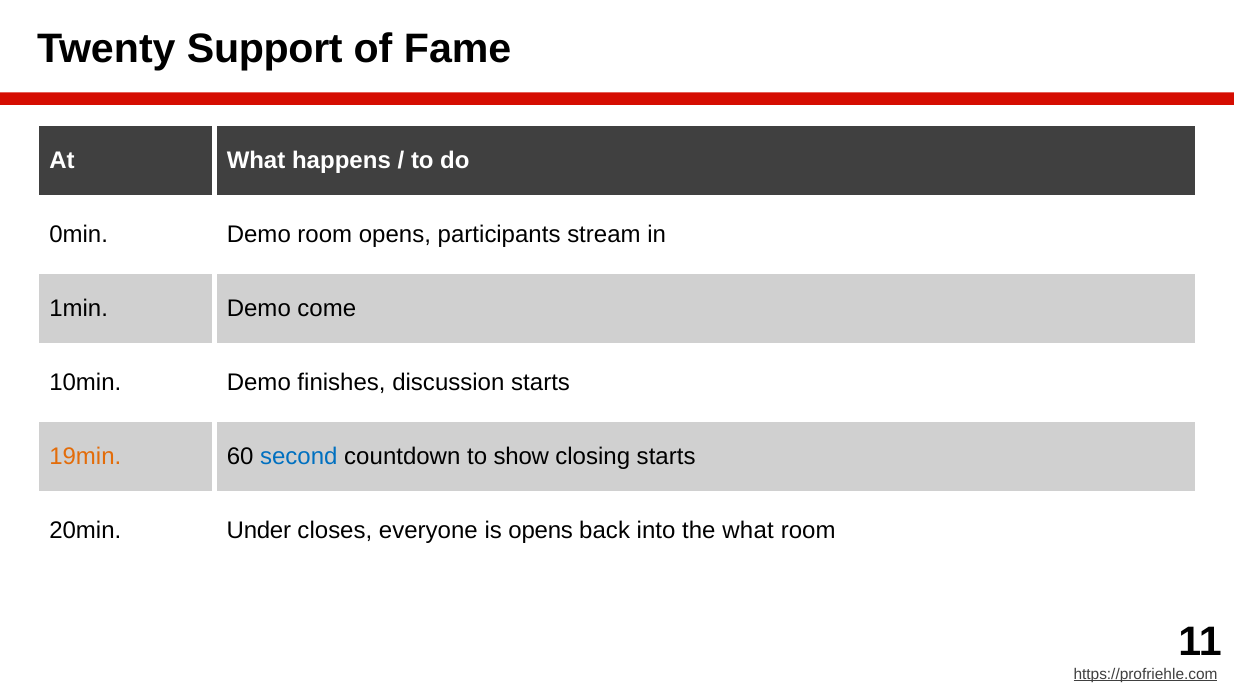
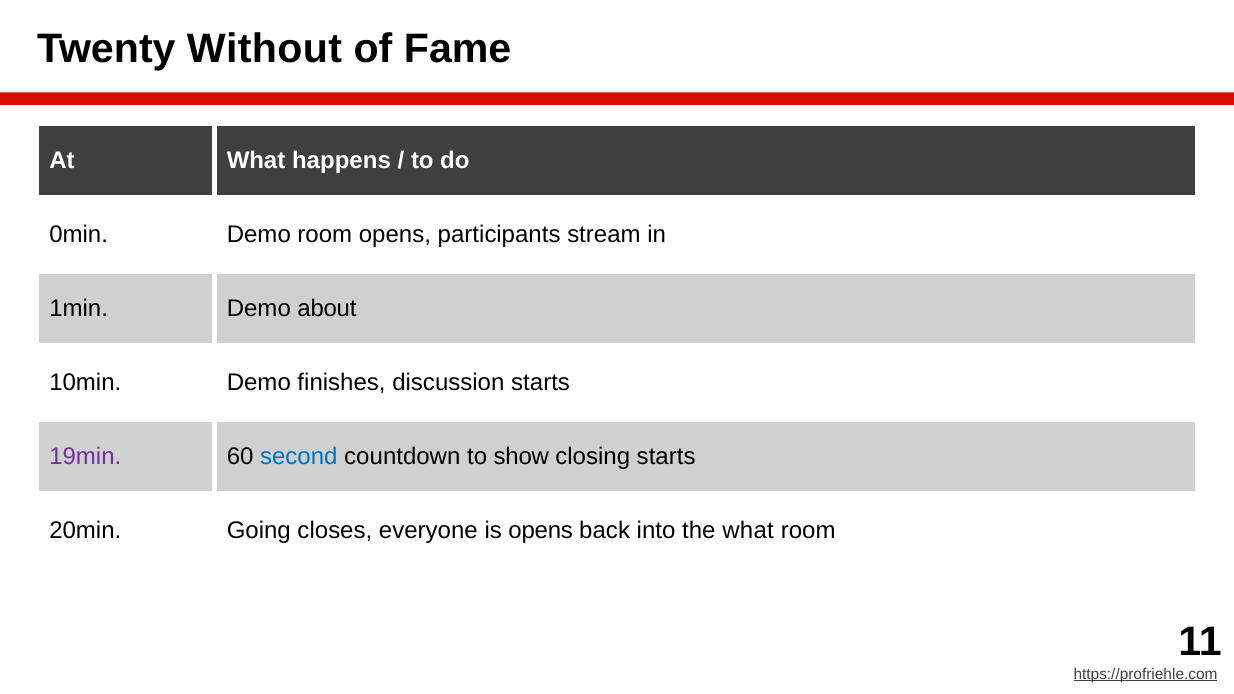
Support: Support -> Without (264, 49)
come: come -> about (327, 309)
19min colour: orange -> purple (85, 457)
Under: Under -> Going (259, 531)
